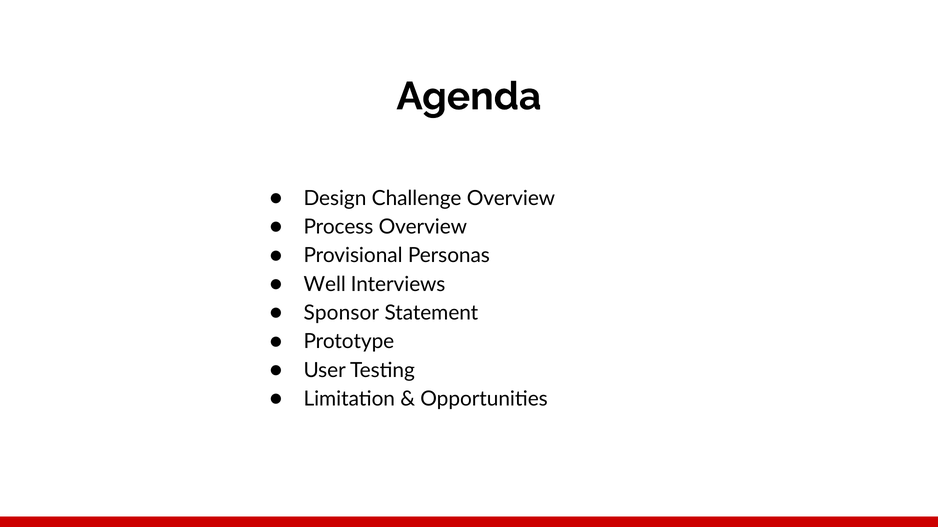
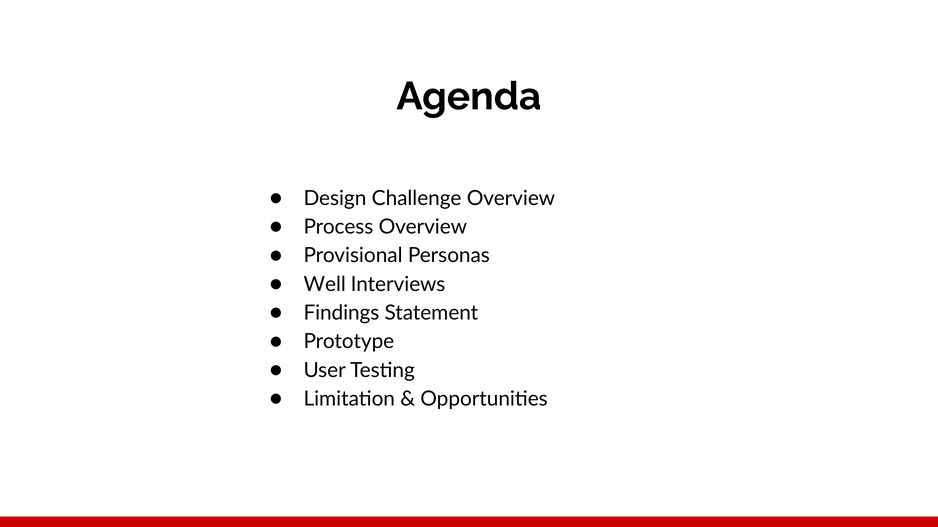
Sponsor: Sponsor -> Findings (341, 313)
